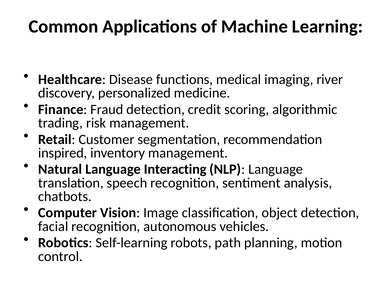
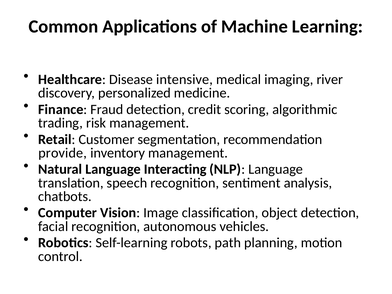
functions: functions -> intensive (185, 79)
inspired: inspired -> provide (63, 153)
